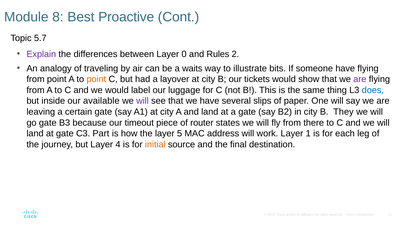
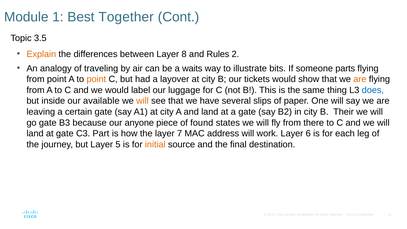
8: 8 -> 1 (58, 17)
Proactive: Proactive -> Together (126, 17)
5.7: 5.7 -> 3.5 (40, 38)
Explain colour: purple -> orange (41, 54)
0: 0 -> 8 (184, 54)
someone have: have -> parts (345, 68)
are colour: purple -> orange (360, 79)
will colour: purple -> orange (142, 101)
They: They -> Their (344, 112)
timeout: timeout -> anyone (139, 123)
router: router -> found (202, 123)
5: 5 -> 7 (180, 134)
1: 1 -> 6 (308, 134)
4: 4 -> 5 (118, 144)
